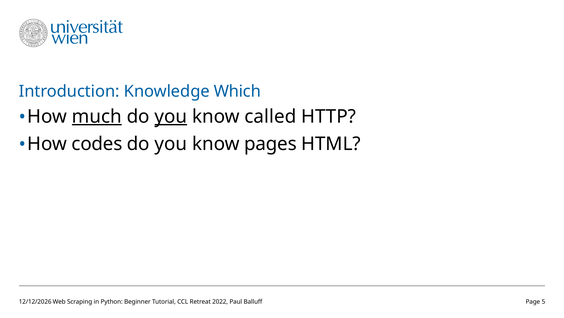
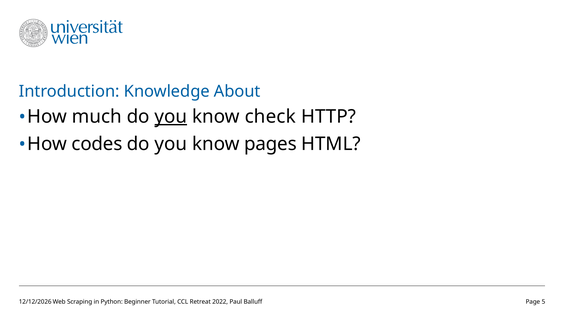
Which: Which -> About (237, 91)
much underline: present -> none (97, 116)
called: called -> check (270, 116)
